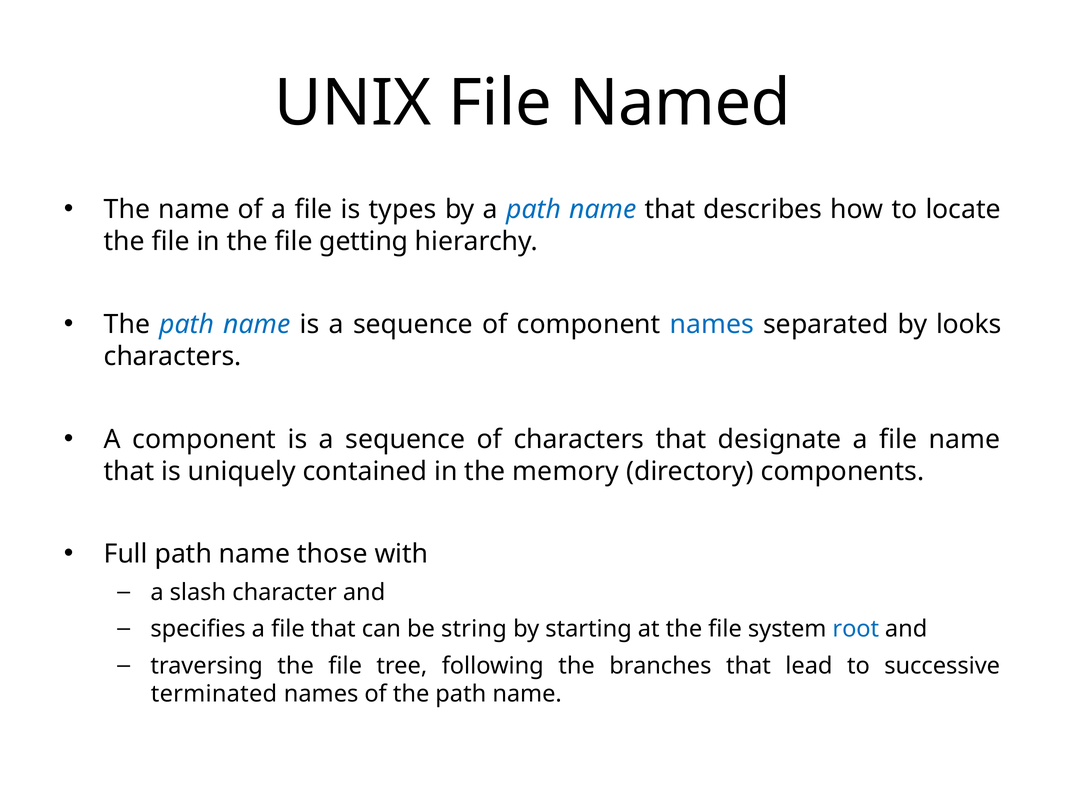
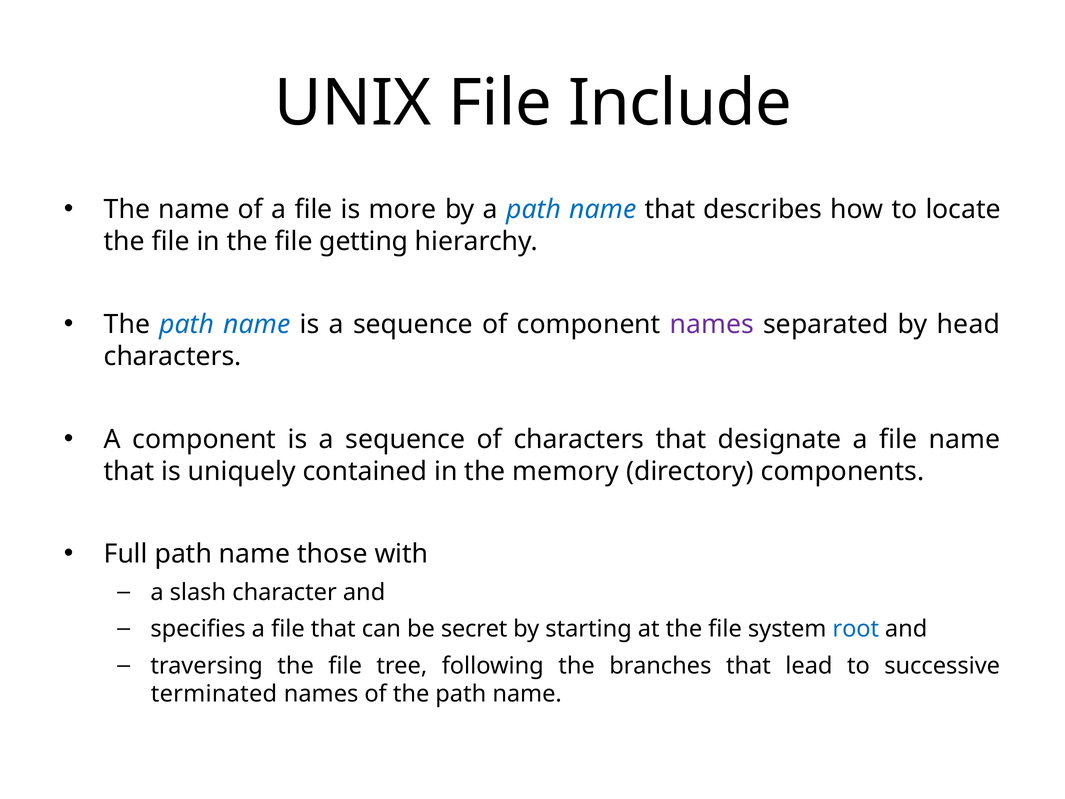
Named: Named -> Include (680, 103)
types: types -> more (403, 210)
names colour: blue -> purple (712, 324)
looks: looks -> head (969, 324)
string: string -> secret (474, 629)
